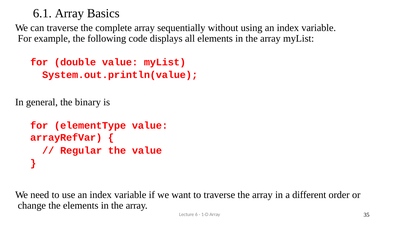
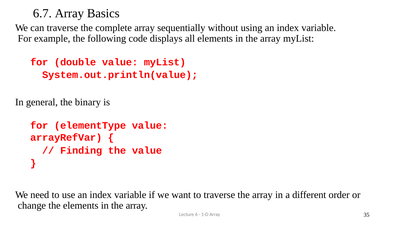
6.1: 6.1 -> 6.7 (42, 13)
Regular: Regular -> Finding (81, 150)
